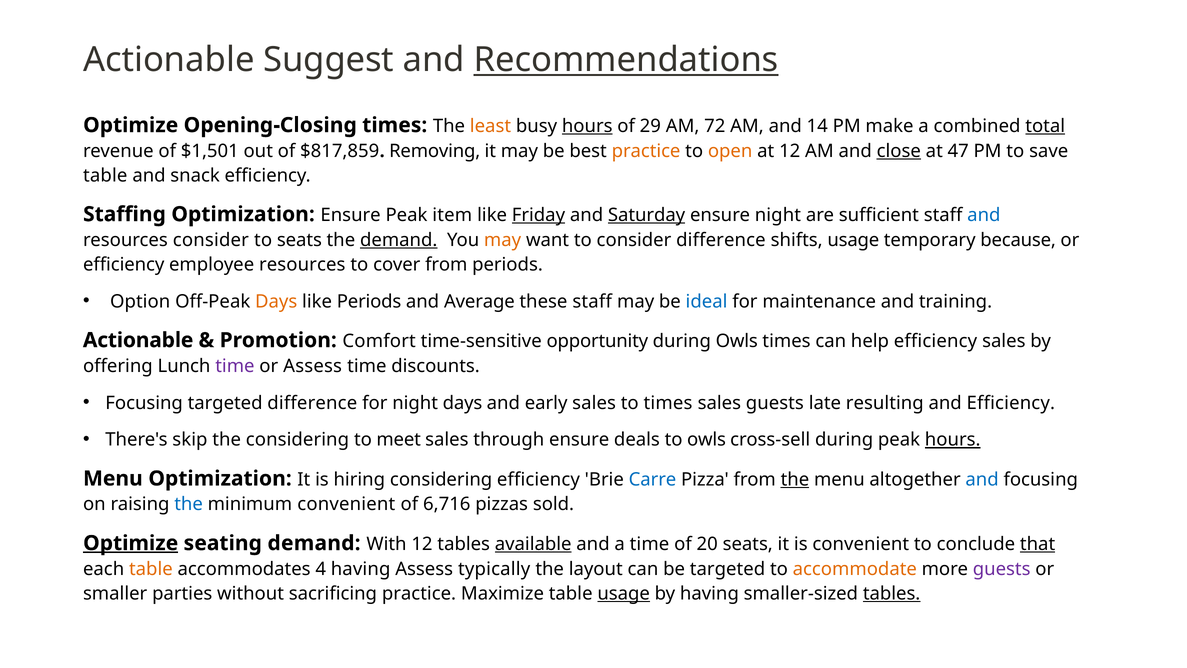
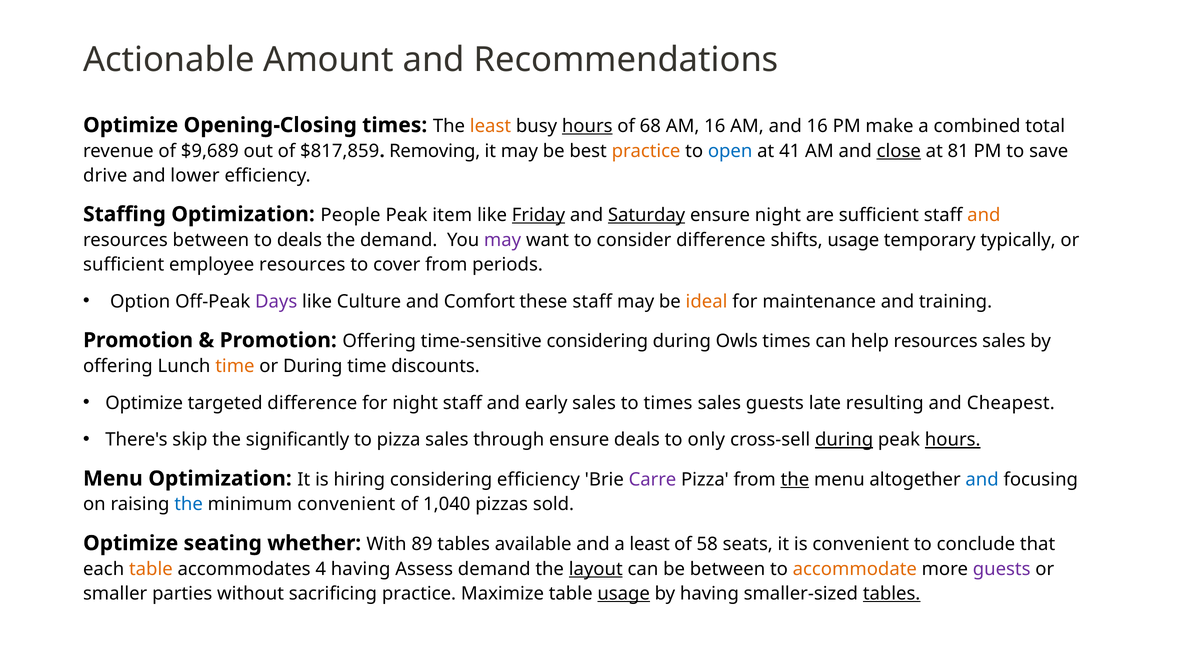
Suggest: Suggest -> Amount (329, 60)
Recommendations underline: present -> none (626, 60)
29: 29 -> 68 (650, 126)
AM 72: 72 -> 16 (715, 126)
and 14: 14 -> 16 (817, 126)
total underline: present -> none (1045, 126)
$1,501: $1,501 -> $9,689 (210, 151)
open colour: orange -> blue (730, 151)
at 12: 12 -> 41 (790, 151)
47: 47 -> 81 (958, 151)
table: table -> drive (105, 175)
snack: snack -> lower (195, 175)
Optimization Ensure: Ensure -> People (351, 215)
and colour: blue -> orange (984, 215)
resources consider: consider -> between (211, 240)
to seats: seats -> deals (299, 240)
demand underline: present -> none (399, 240)
may colour: orange -> purple (503, 240)
because: because -> typically (1018, 240)
efficiency: efficiency -> sufficient (124, 264)
Days colour: orange -> purple (276, 301)
like Periods: Periods -> Culture (369, 301)
Average: Average -> Comfort (479, 301)
ideal colour: blue -> orange (707, 301)
Actionable: Actionable -> Promotion (138, 340)
Promotion Comfort: Comfort -> Offering (379, 341)
time-sensitive opportunity: opportunity -> considering (597, 341)
help efficiency: efficiency -> resources (936, 341)
time colour: purple -> orange (235, 366)
or Assess: Assess -> During (313, 366)
Focusing: Focusing -> Optimize (144, 403)
night days: days -> staff (462, 403)
and Efficiency: Efficiency -> Cheapest (1011, 403)
the considering: considering -> significantly (298, 440)
to meet: meet -> pizza (399, 440)
to owls: owls -> only (706, 440)
during underline: none -> present (844, 440)
Carre colour: blue -> purple (653, 479)
6,716: 6,716 -> 1,040 (447, 504)
Optimize underline: present -> none (131, 543)
seating demand: demand -> whether (314, 543)
With 12: 12 -> 89 (422, 544)
available underline: present -> none (533, 544)
a time: time -> least (650, 544)
20: 20 -> 58 (707, 544)
that underline: present -> none (1038, 544)
Assess typically: typically -> demand (494, 569)
layout underline: none -> present (596, 569)
be targeted: targeted -> between (728, 569)
